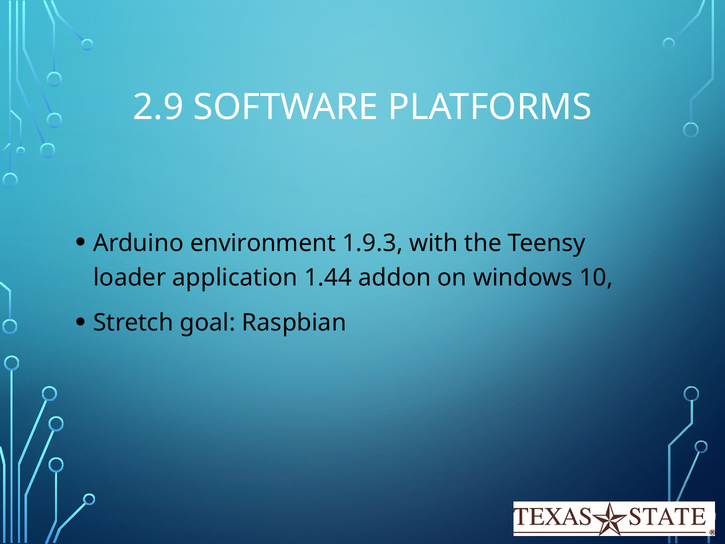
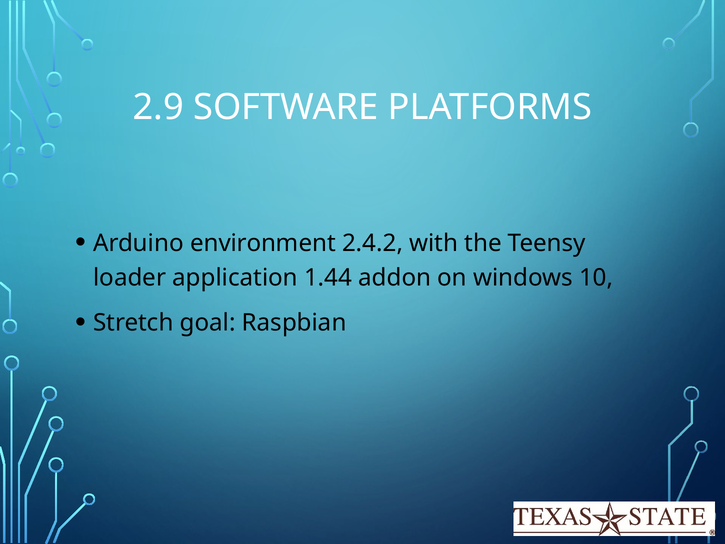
1.9.3: 1.9.3 -> 2.4.2 (373, 243)
